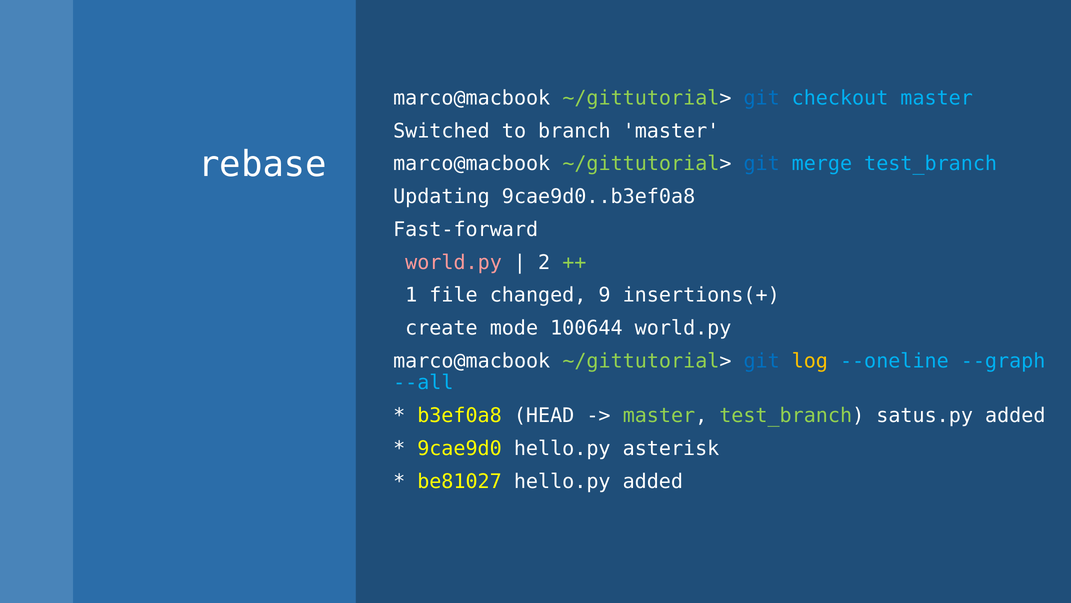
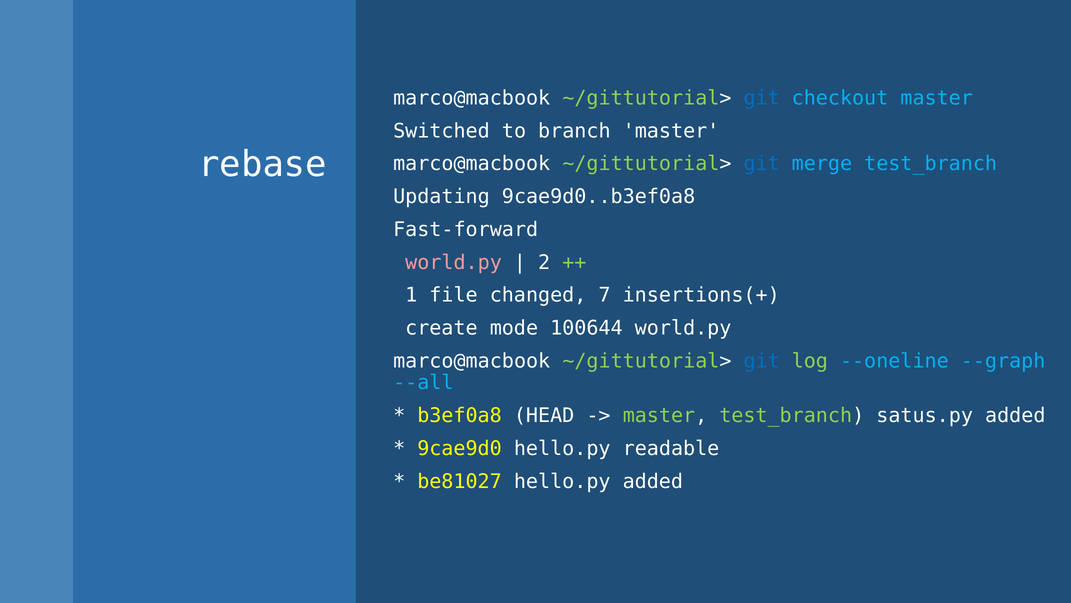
9: 9 -> 7 (604, 295)
log colour: yellow -> light green (810, 361)
asterisk: asterisk -> readable (671, 448)
